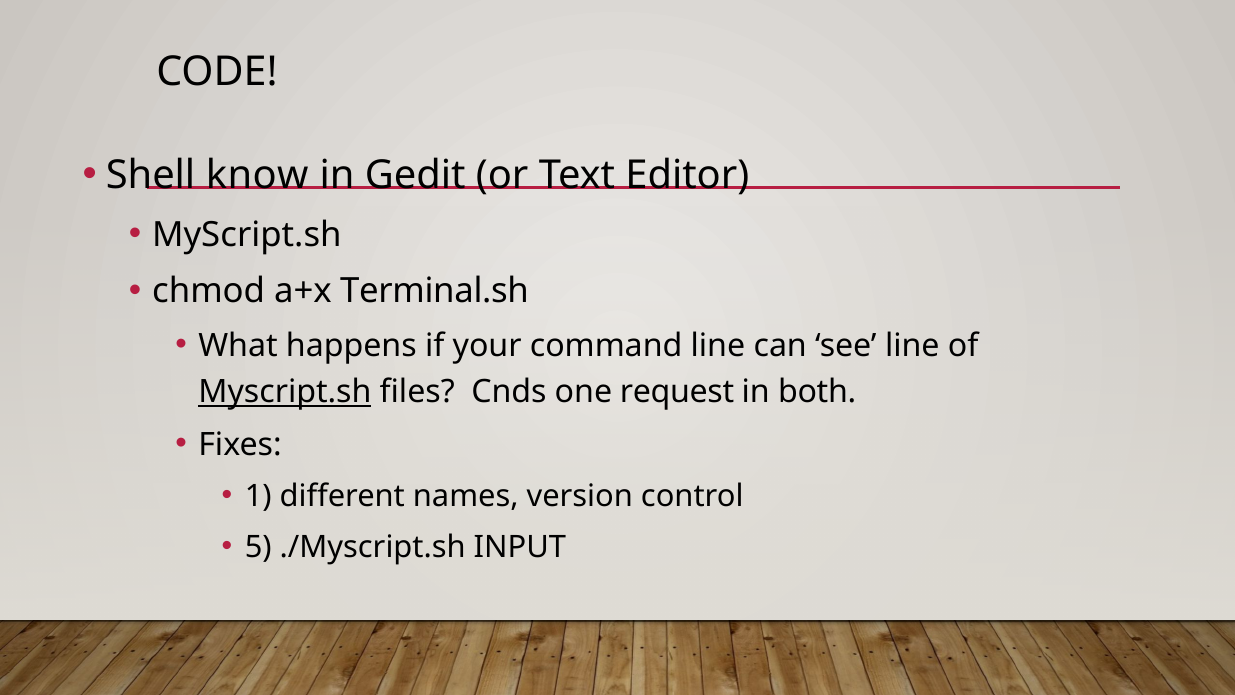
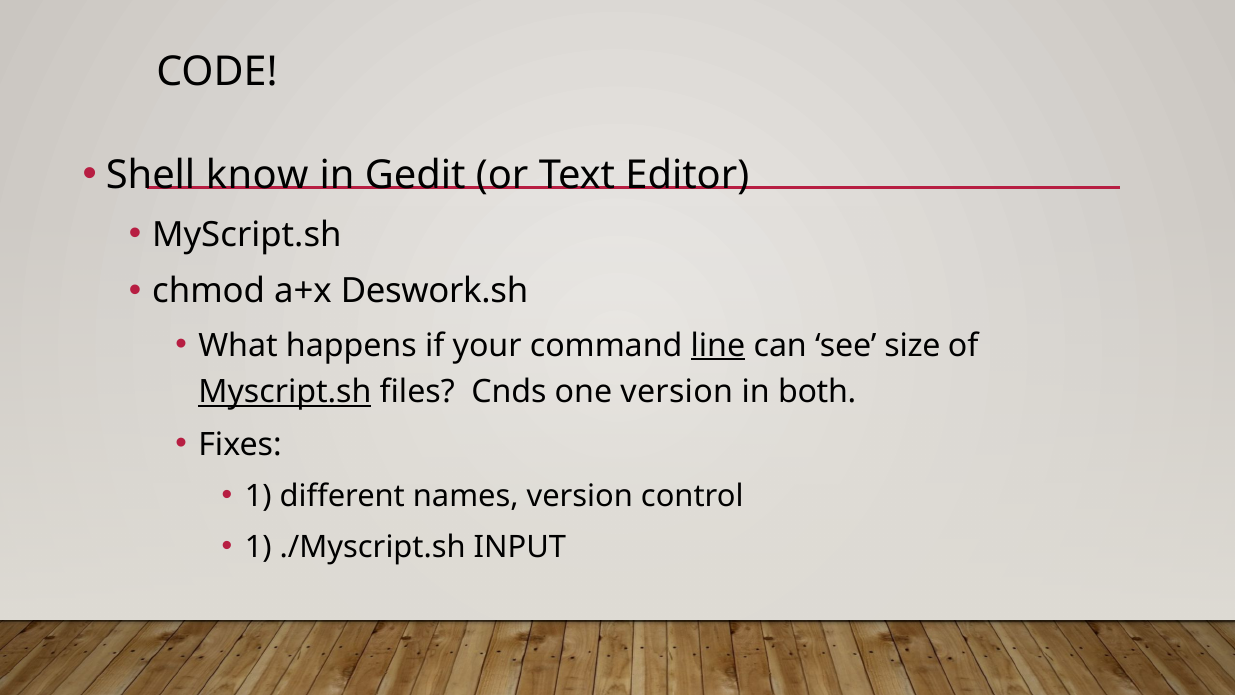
Terminal.sh: Terminal.sh -> Deswork.sh (435, 291)
line underline: none -> present (718, 345)
see line: line -> size (912, 345)
one request: request -> version (677, 392)
5: 5 -> 1 (258, 547)
